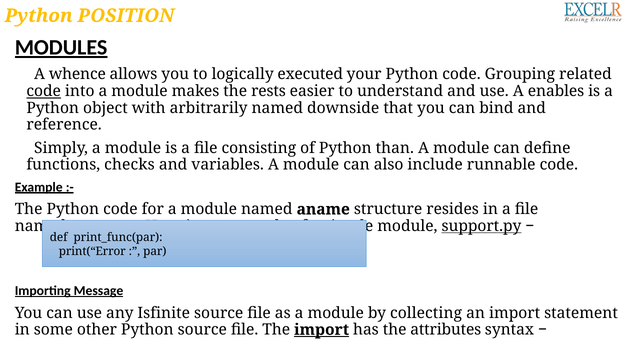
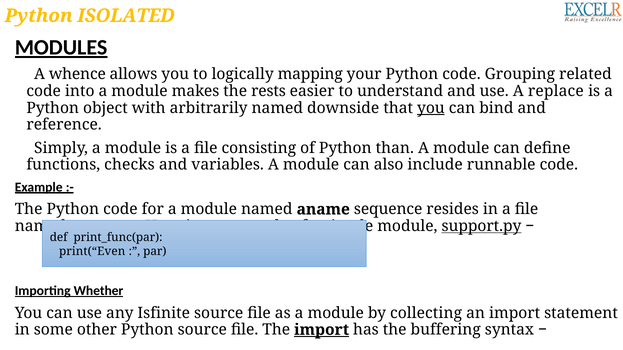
POSITION: POSITION -> ISOLATED (126, 16)
executed: executed -> mapping (310, 74)
code underline: present -> none (44, 91)
enables: enables -> replace (556, 91)
you underline: none -> present (431, 108)
structure: structure -> sequence (388, 210)
print(“Error: print(“Error -> print(“Even (92, 252)
Message: Message -> Whether (99, 291)
attributes: attributes -> buffering (446, 330)
